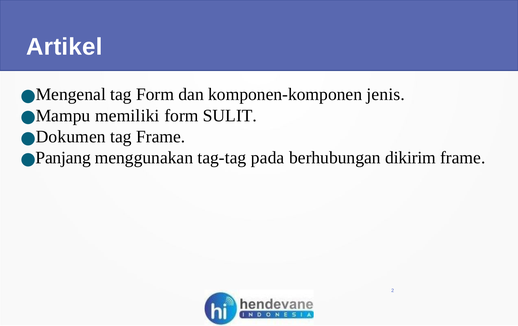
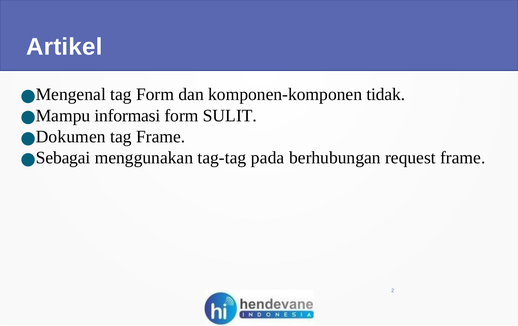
jenis: jenis -> tidak (386, 95)
memiliki: memiliki -> informasi (127, 116)
Panjang: Panjang -> Sebagai (63, 158)
dikirim: dikirim -> request (410, 158)
